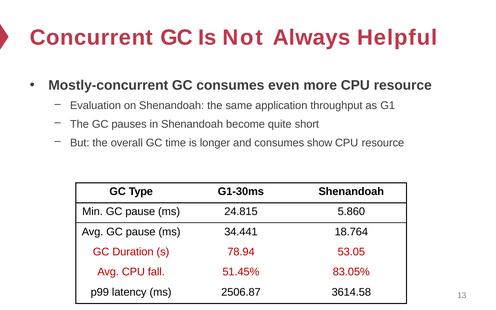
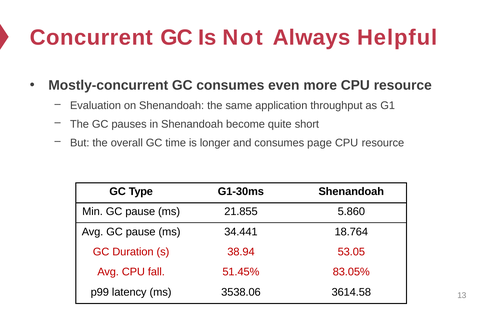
show: show -> page (320, 143)
24.815: 24.815 -> 21.855 (241, 212)
78.94: 78.94 -> 38.94 (241, 252)
2506.87: 2506.87 -> 3538.06 (241, 292)
